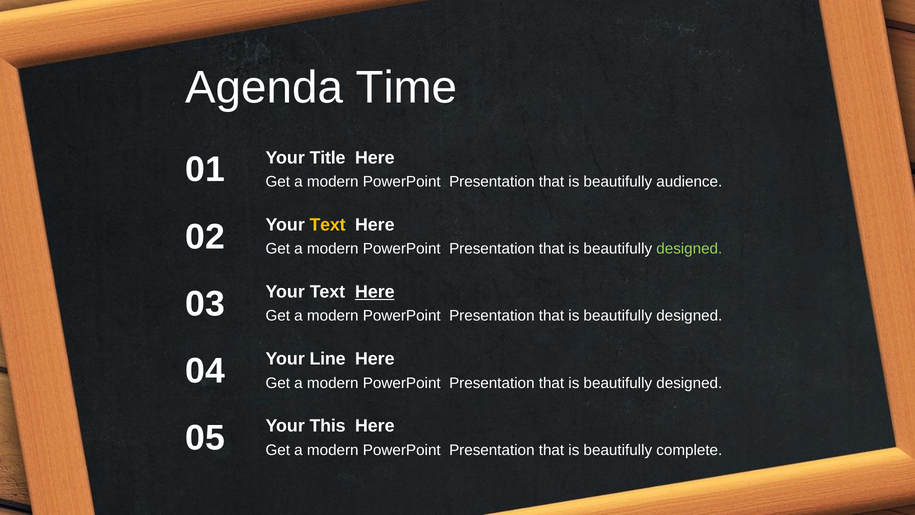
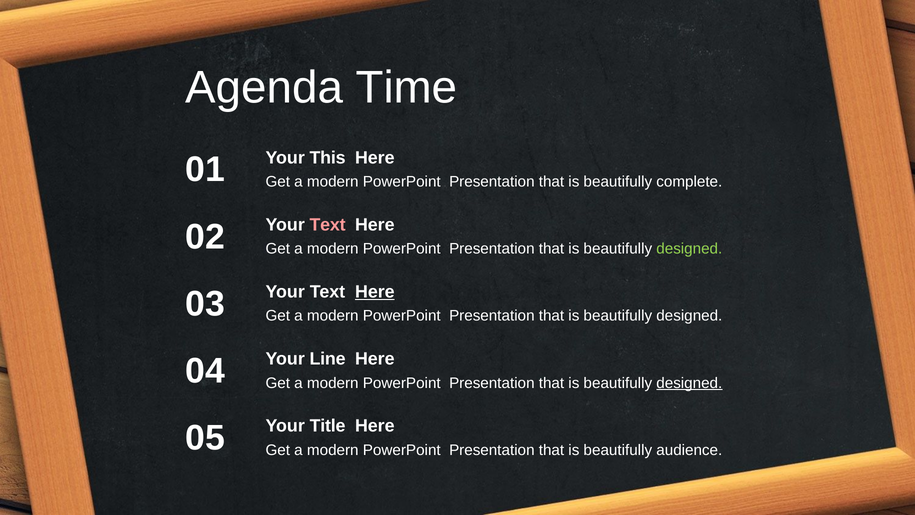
Title: Title -> This (328, 158)
audience: audience -> complete (689, 182)
Text colour: yellow -> pink (328, 225)
designed underline: none -> present (689, 383)
This: This -> Title (328, 426)
complete: complete -> audience (689, 450)
